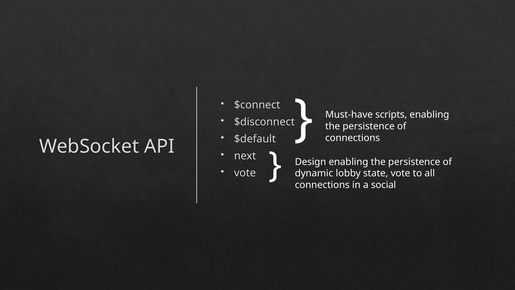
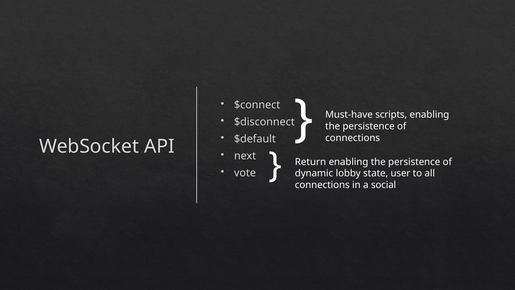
Design: Design -> Return (310, 162)
state vote: vote -> user (400, 173)
